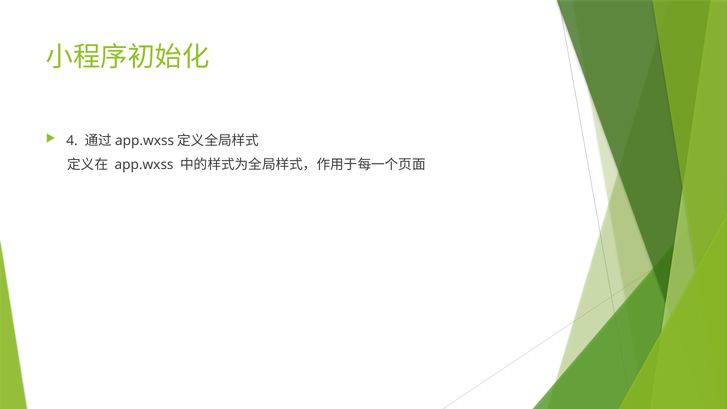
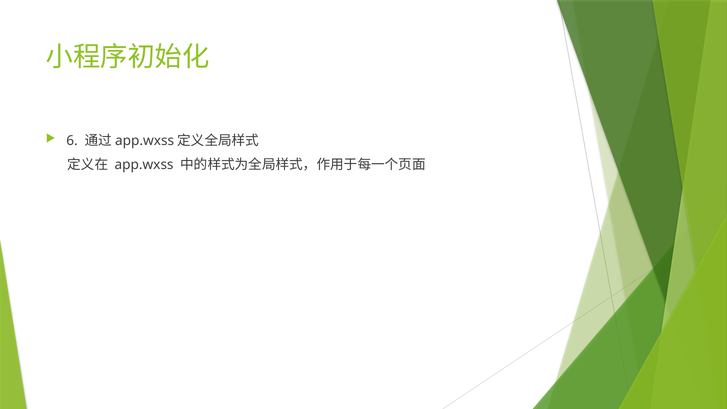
4: 4 -> 6 (72, 141)
